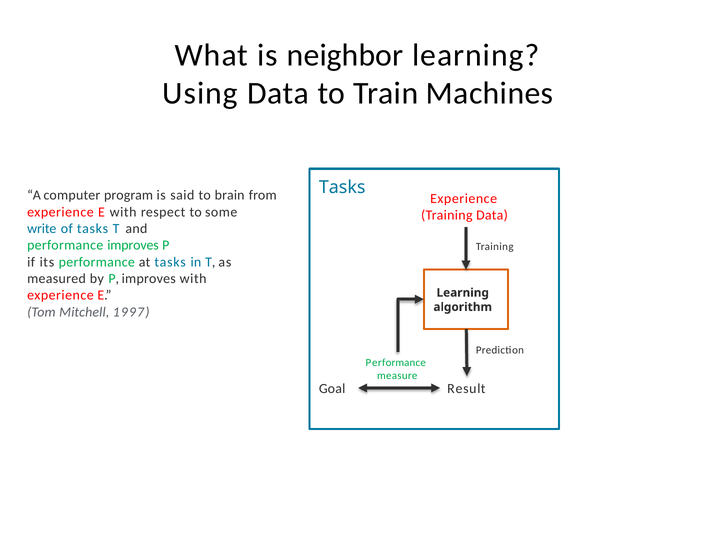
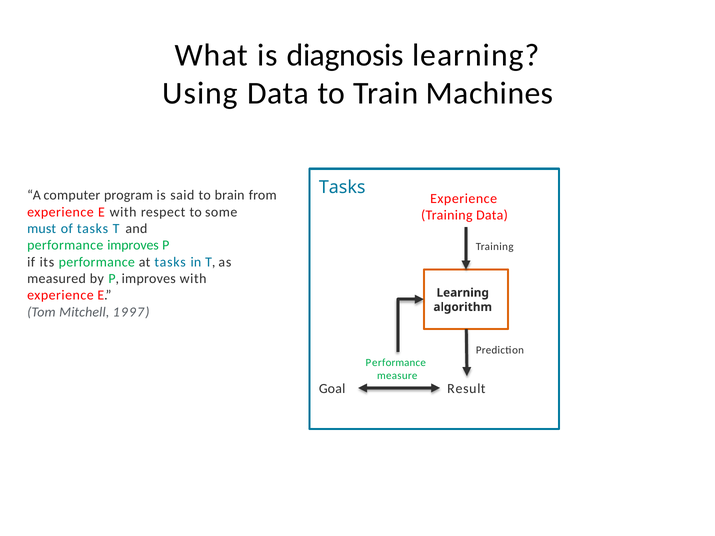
neighbor: neighbor -> diagnosis (345, 55)
write: write -> must (42, 229)
